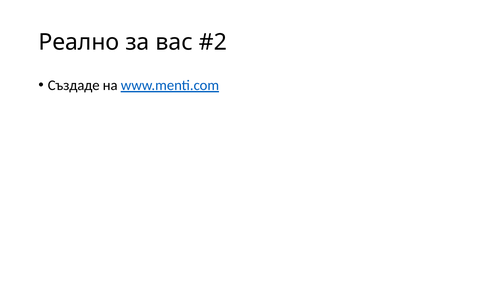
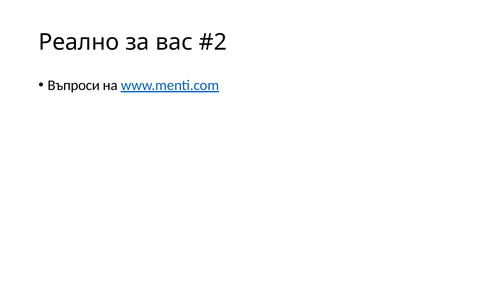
Създаде: Създаде -> Въпроси (74, 85)
